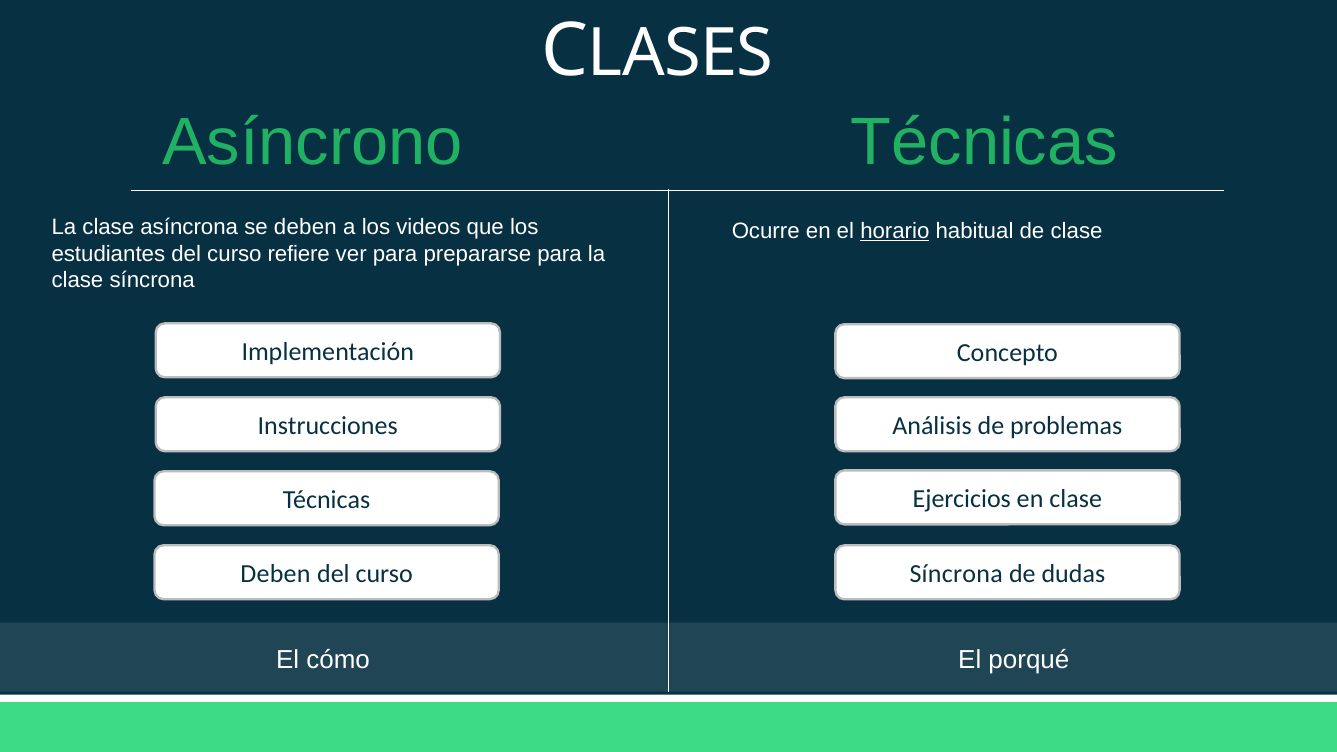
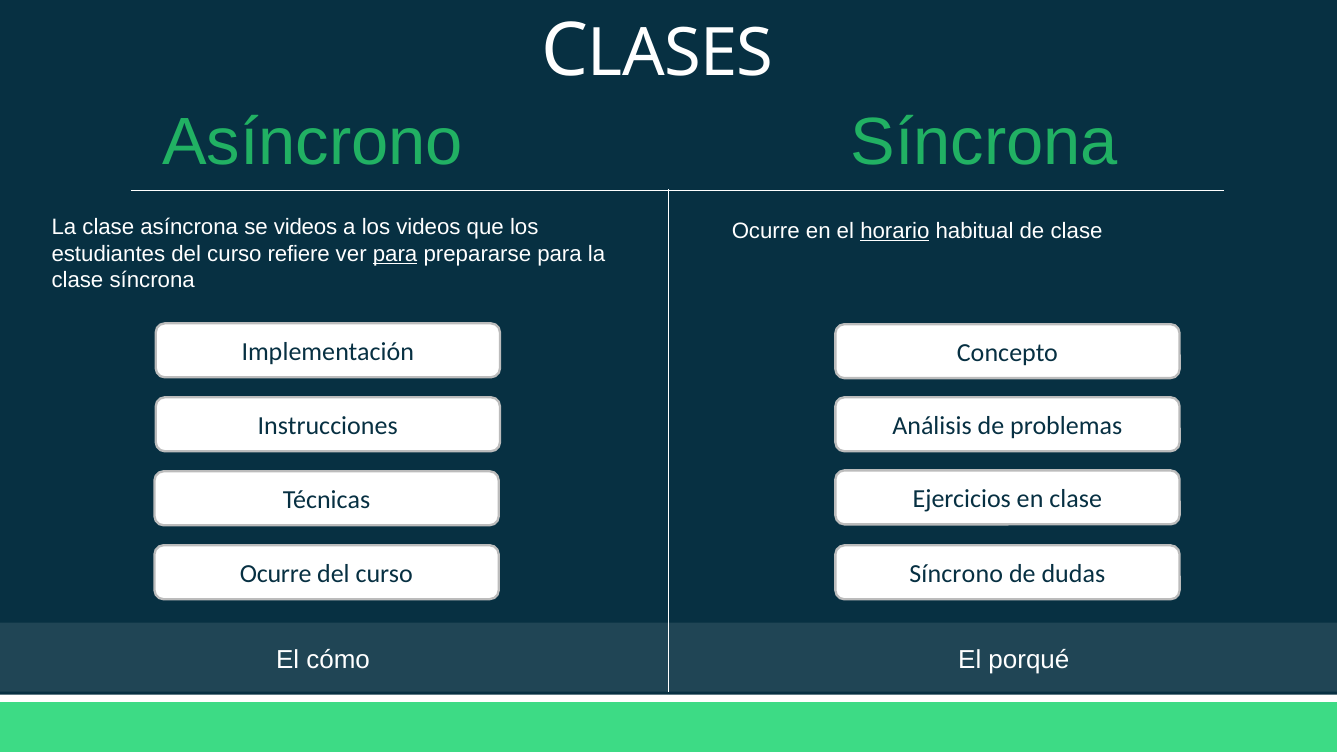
Asíncrono Técnicas: Técnicas -> Síncrona (984, 142)
se deben: deben -> videos (306, 227)
para underline: none -> present (395, 254)
Deben: Deben -> Ocurre (276, 574)
Síncrona: Síncrona -> Síncrono (956, 574)
